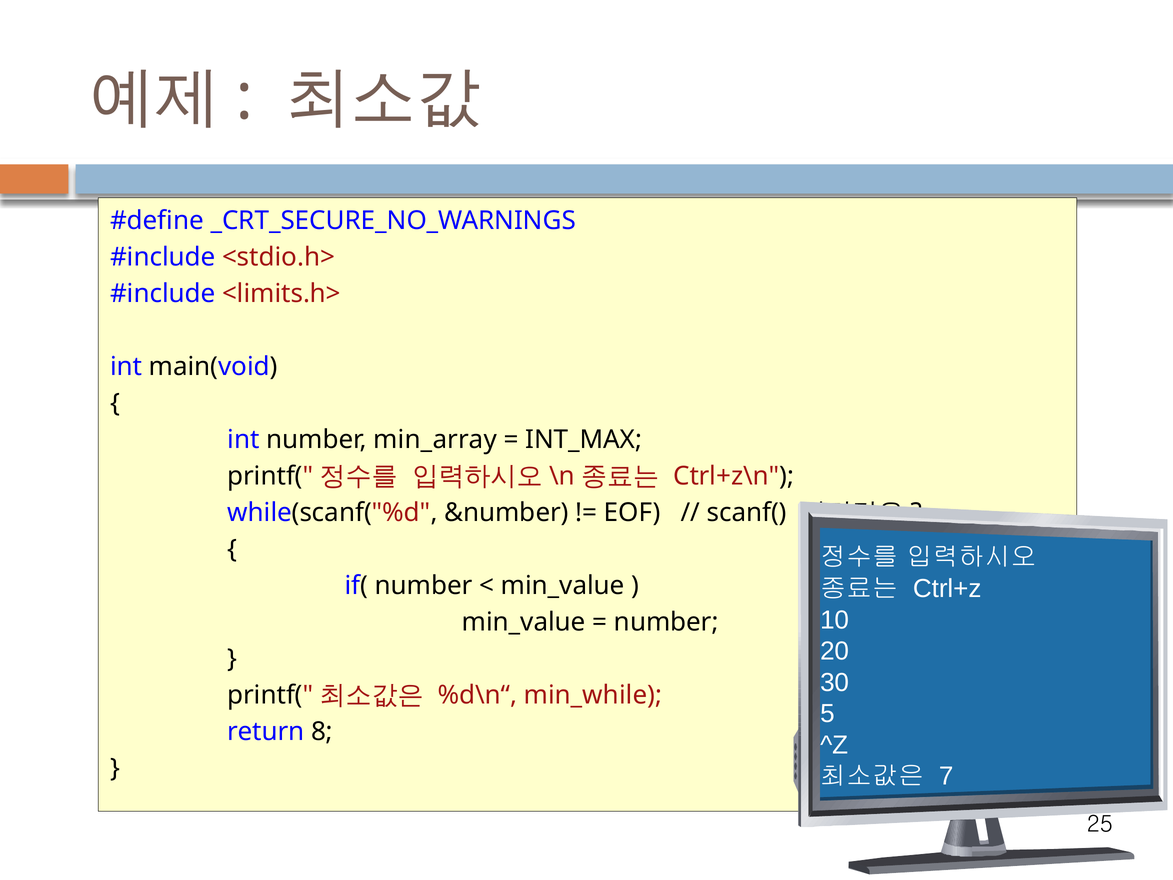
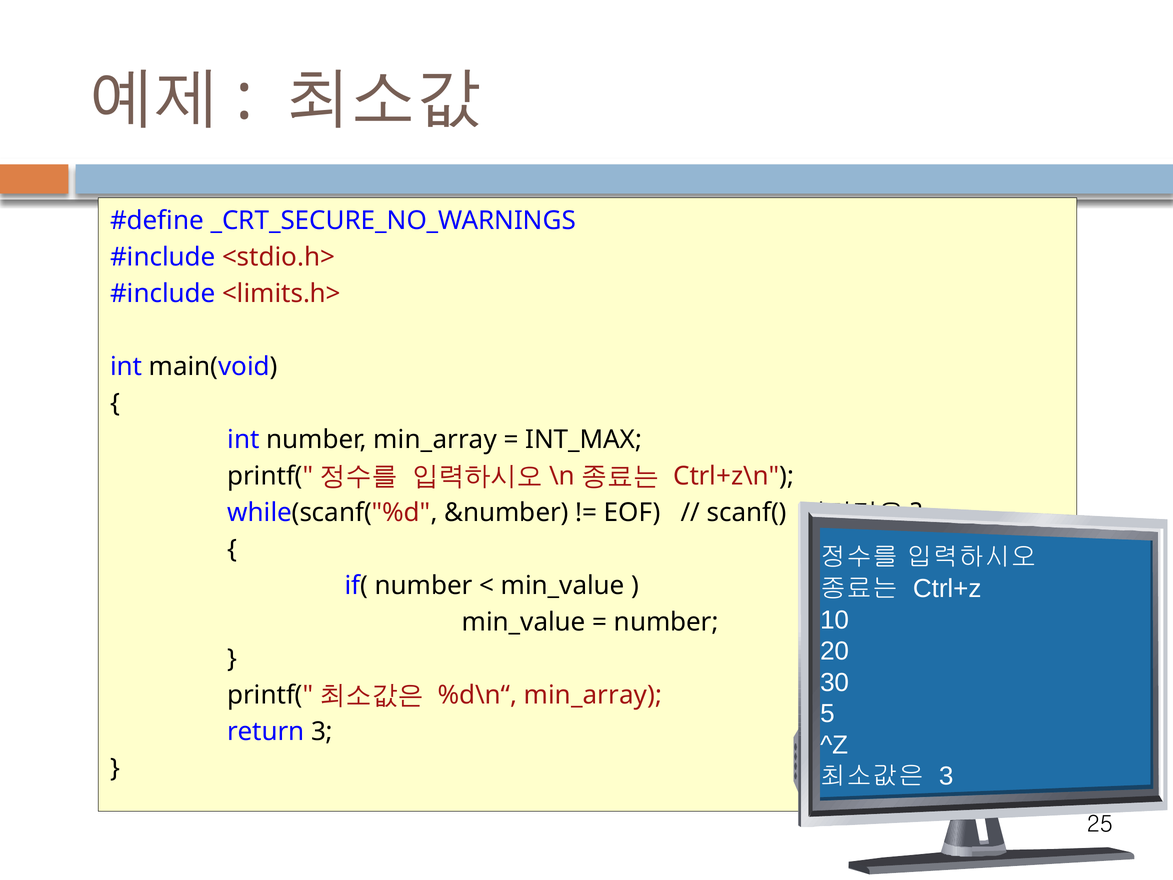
%d\n“ min_while: min_while -> min_array (593, 695)
return 8: 8 -> 3 (322, 732)
7: 7 -> 3 (946, 776)
